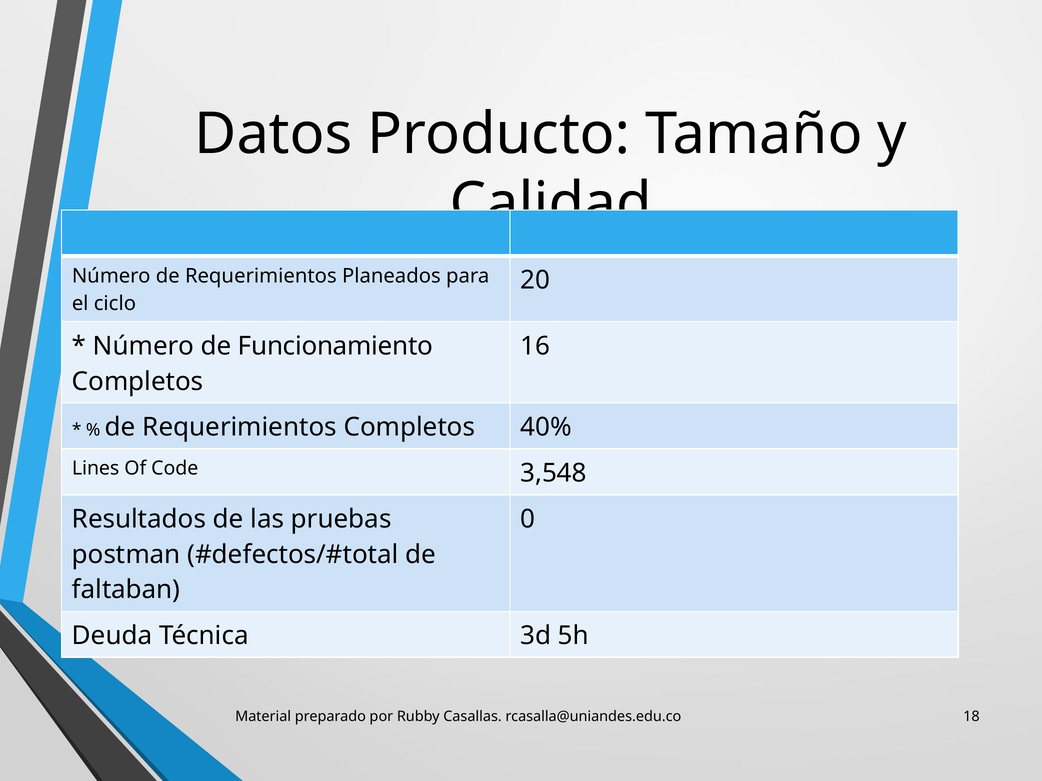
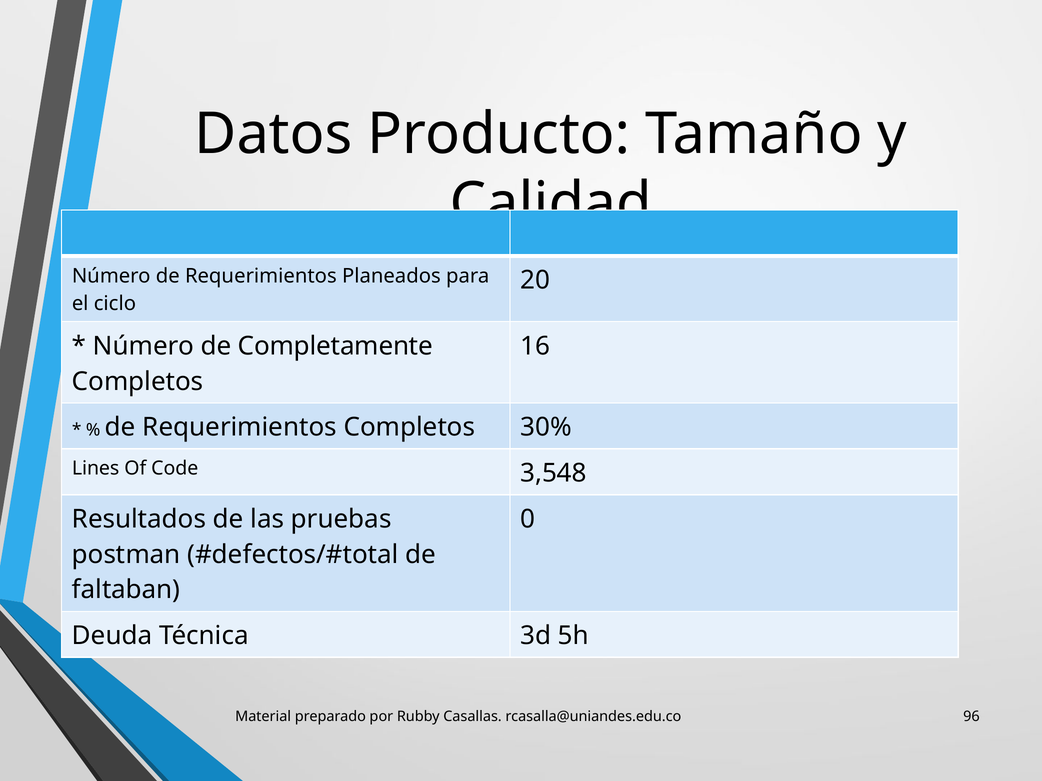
Funcionamiento: Funcionamiento -> Completamente (335, 346)
40%: 40% -> 30% (546, 428)
18: 18 -> 96 (971, 717)
